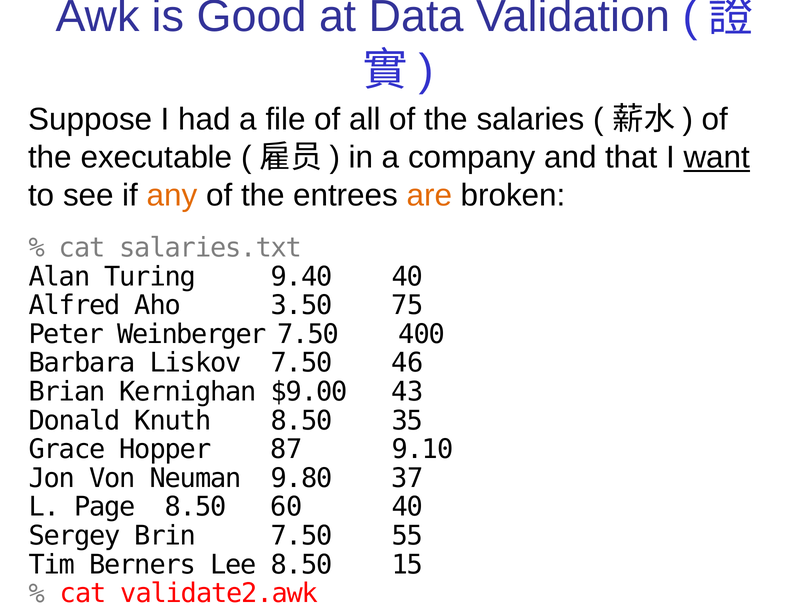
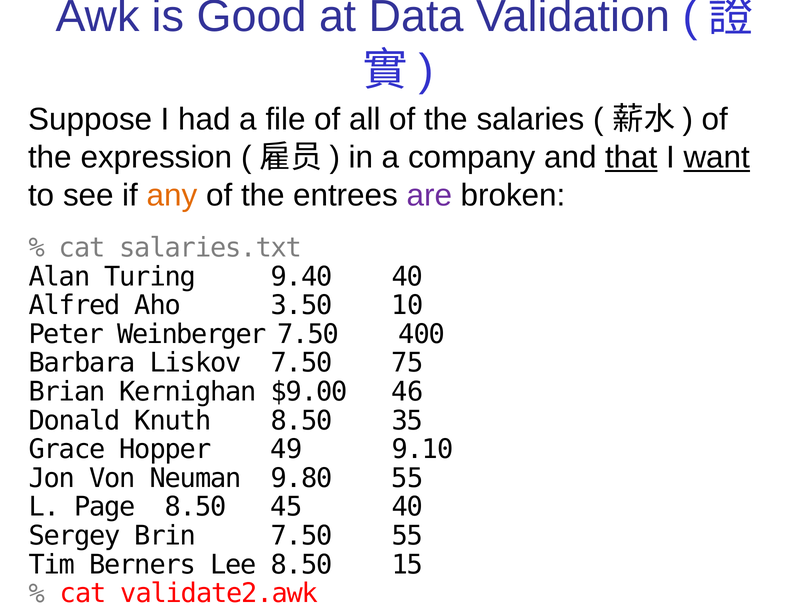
executable: executable -> expression (157, 157)
that underline: none -> present (631, 157)
are colour: orange -> purple (429, 195)
75: 75 -> 10 (408, 305)
46: 46 -> 75 (408, 363)
43: 43 -> 46 (408, 392)
87: 87 -> 49 (286, 449)
9.80 37: 37 -> 55 (408, 478)
60: 60 -> 45 (286, 507)
